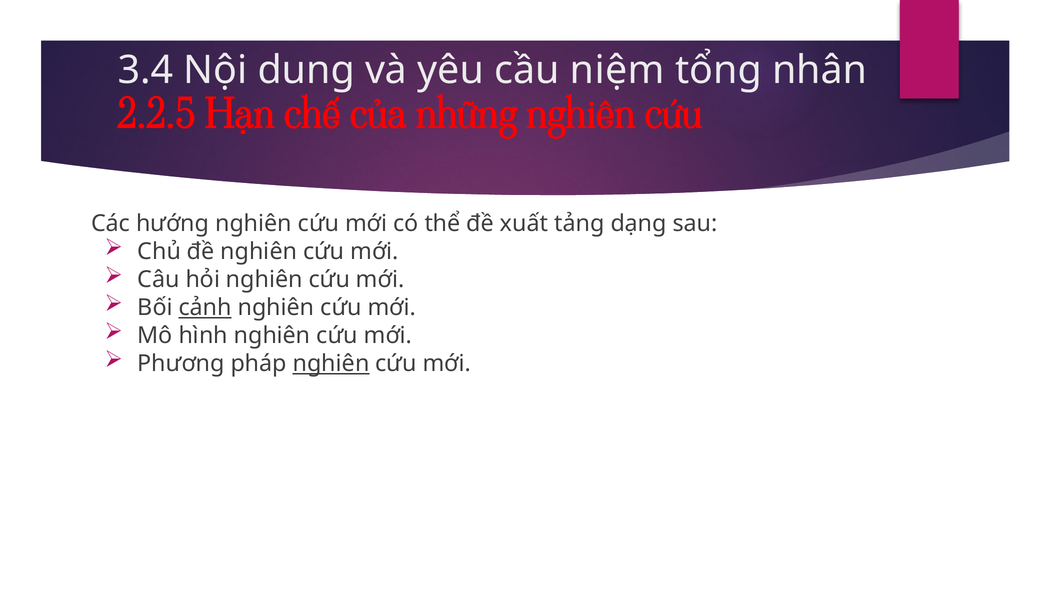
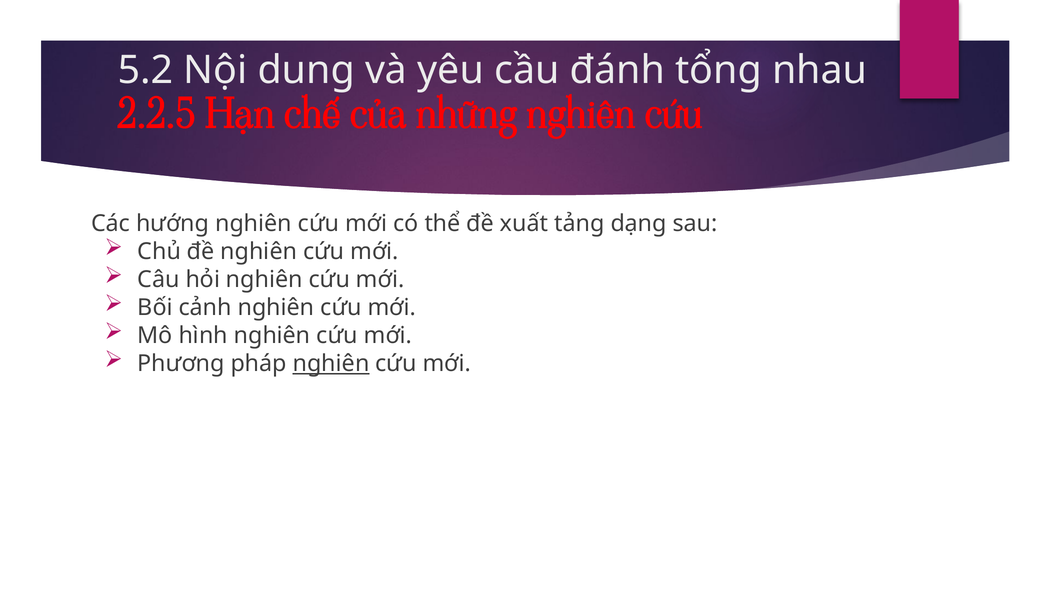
3.4: 3.4 -> 5.2 (146, 70)
niệm: niệm -> đánh (617, 70)
nhân: nhân -> nhau (820, 70)
cảnh underline: present -> none (205, 308)
